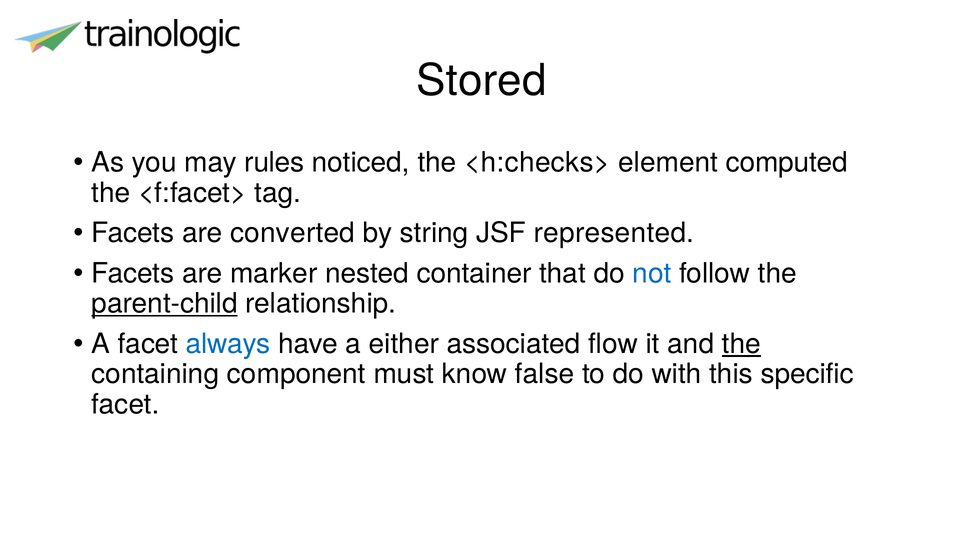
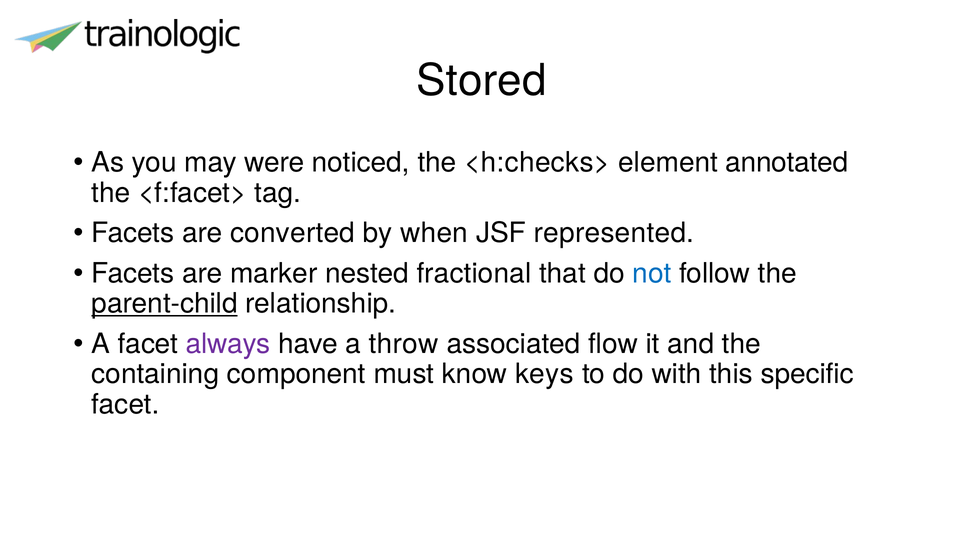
rules: rules -> were (274, 163)
computed: computed -> annotated (787, 163)
string: string -> when (434, 233)
container: container -> fractional (474, 274)
always colour: blue -> purple (228, 344)
either: either -> throw (404, 344)
the underline: present -> none (741, 344)
false: false -> keys (544, 375)
